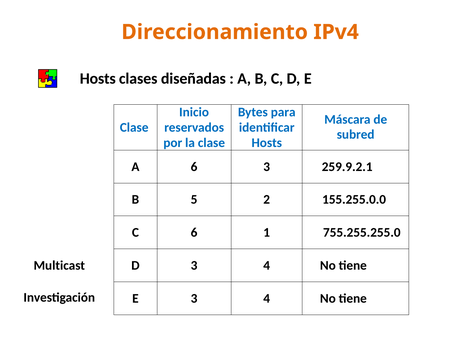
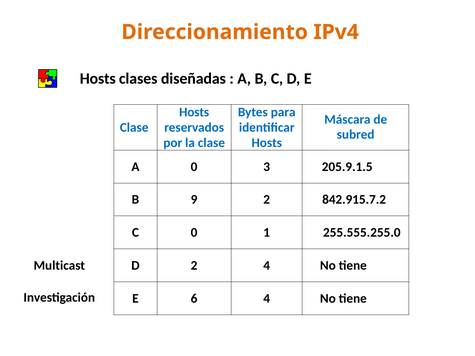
Inicio: Inicio -> Hosts (194, 112)
A 6: 6 -> 0 (194, 167)
259.9.2.1: 259.9.2.1 -> 205.9.1.5 (347, 167)
5: 5 -> 9 (194, 200)
155.255.0.0: 155.255.0.0 -> 842.915.7.2 (354, 200)
C 6: 6 -> 0 (194, 233)
755.255.255.0: 755.255.255.0 -> 255.555.255.0 (362, 233)
D 3: 3 -> 2 (194, 266)
E 3: 3 -> 6 (194, 299)
